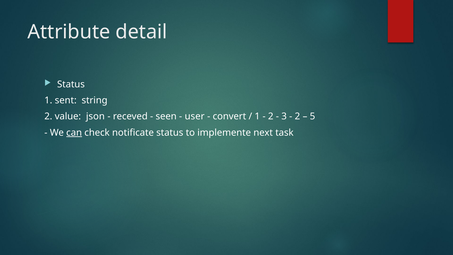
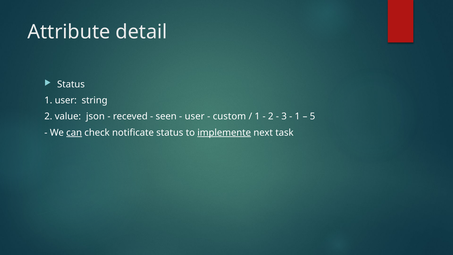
1 sent: sent -> user (66, 100)
convert: convert -> custom (229, 116)
2: 2 -> 1 (297, 116)
implemente underline: none -> present (224, 132)
